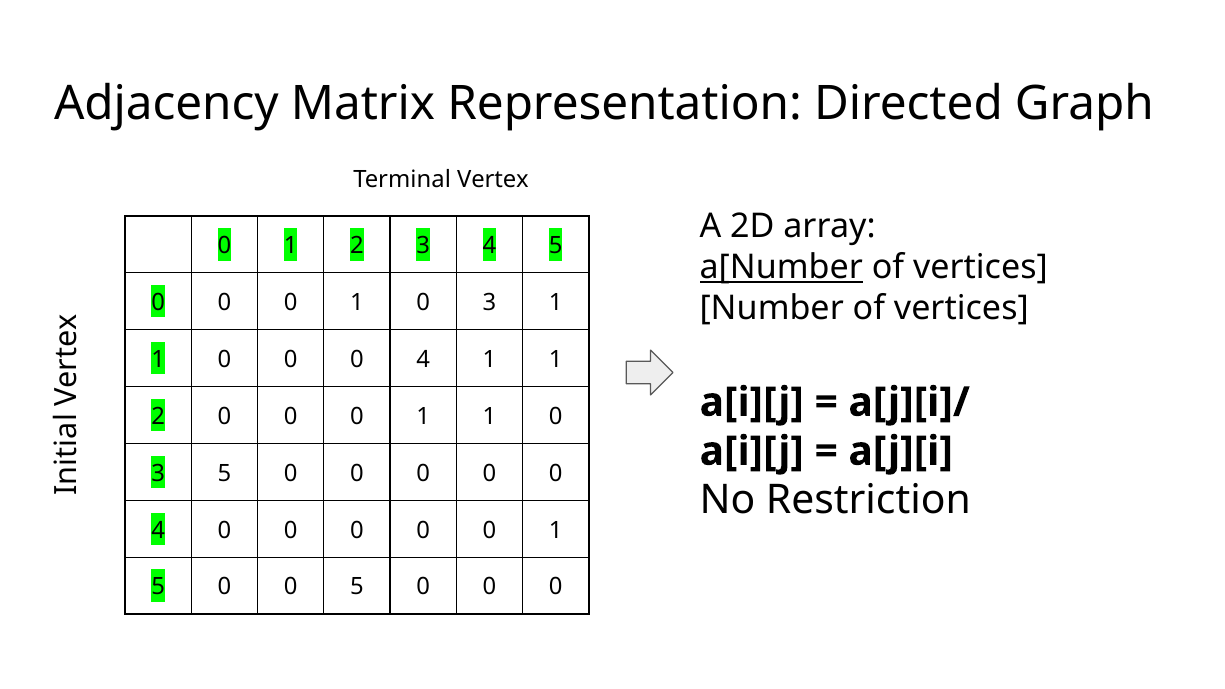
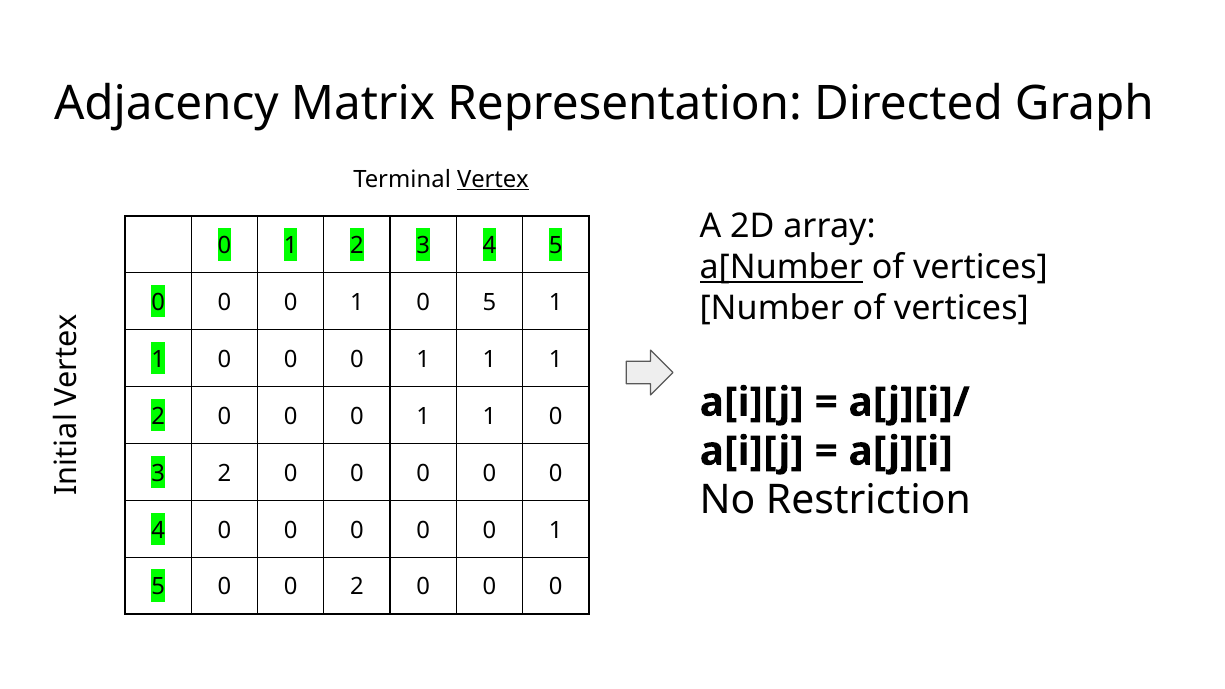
Vertex underline: none -> present (493, 179)
0 1 0 3: 3 -> 5 (490, 303)
4: 4 -> 1 (423, 360)
3 5: 5 -> 2 (224, 473)
0 5: 5 -> 2 (357, 587)
